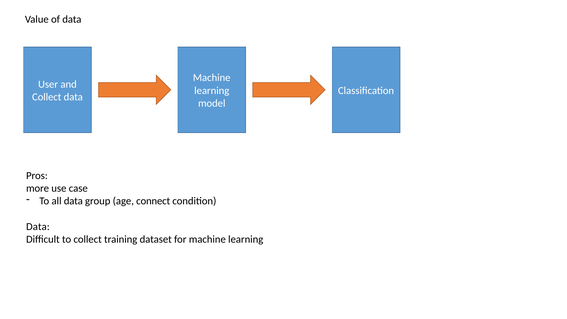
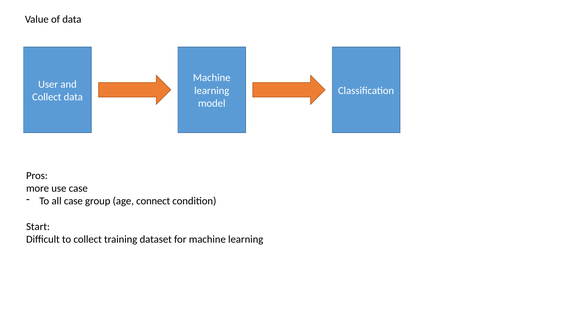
all data: data -> case (73, 201)
Data: Data -> Start (38, 227)
